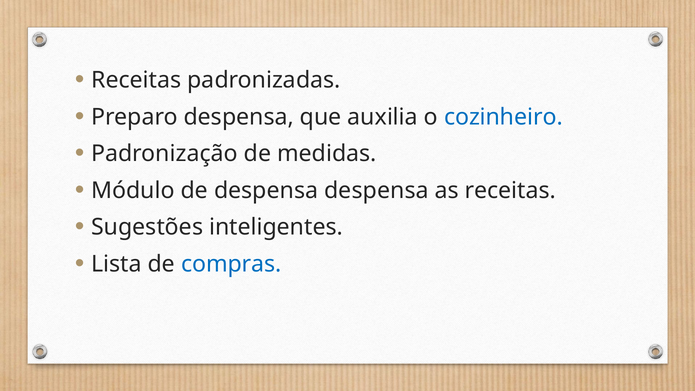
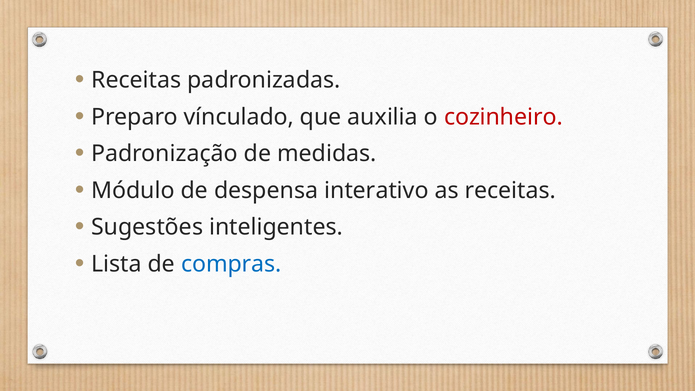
Preparo despensa: despensa -> vínculado (239, 117)
cozinheiro colour: blue -> red (503, 117)
despensa despensa: despensa -> interativo (376, 191)
